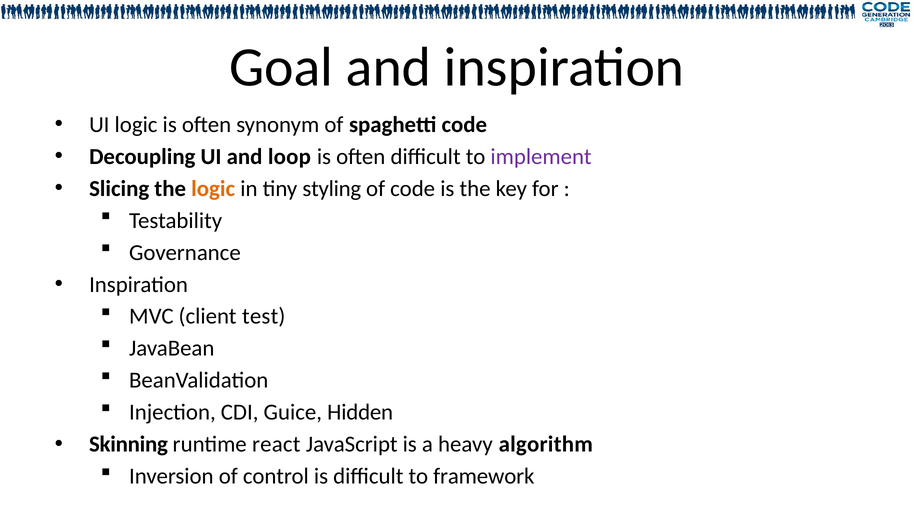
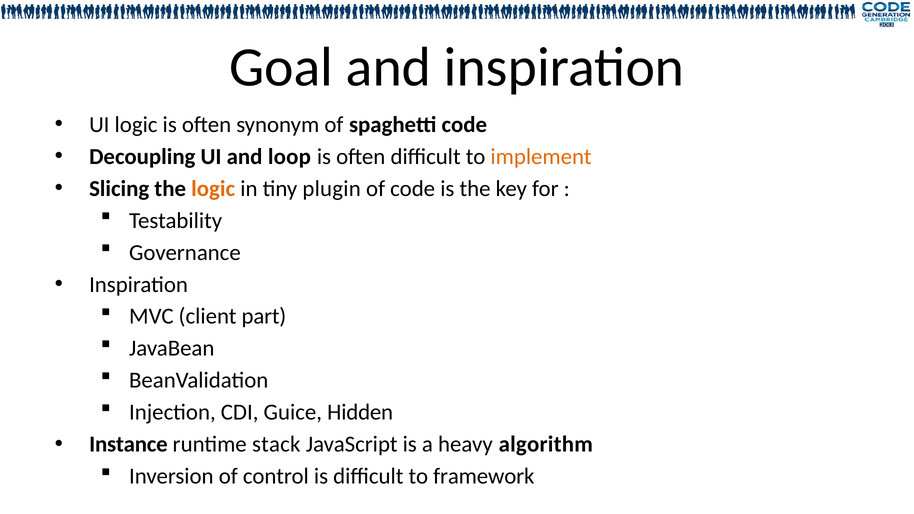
implement colour: purple -> orange (541, 157)
styling: styling -> plugin (332, 189)
test: test -> part (264, 317)
Skinning: Skinning -> Instance (128, 444)
react: react -> stack (276, 444)
